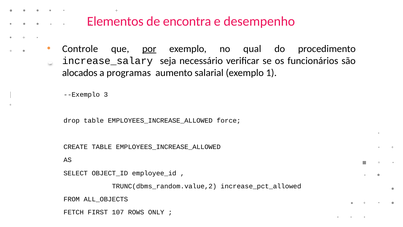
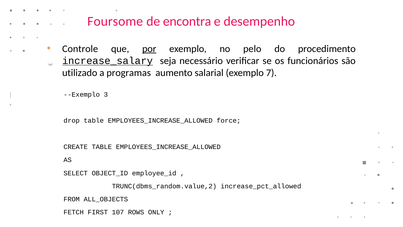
Elementos: Elementos -> Foursome (115, 21)
qual: qual -> pelo (252, 49)
increase_salary underline: none -> present (108, 61)
alocados: alocados -> utilizado (80, 73)
1: 1 -> 7 (271, 73)
